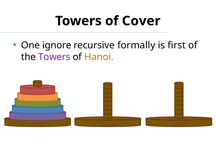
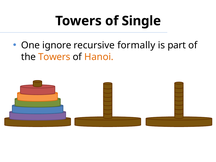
Cover: Cover -> Single (141, 21)
first: first -> part (177, 45)
Towers colour: purple -> orange (54, 57)
